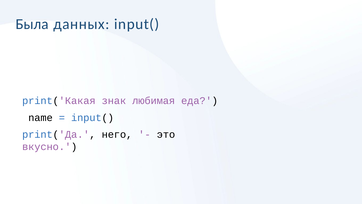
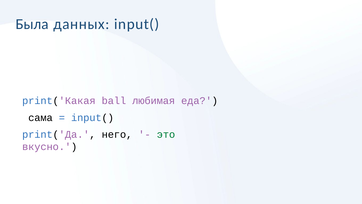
знак: знак -> ball (114, 101)
name: name -> сама (40, 117)
это colour: black -> green (166, 134)
